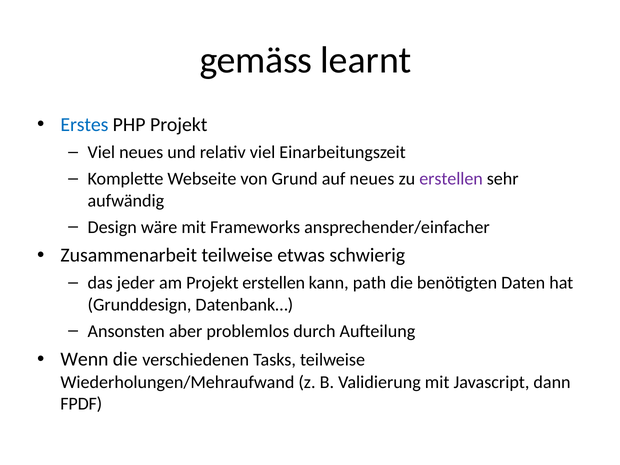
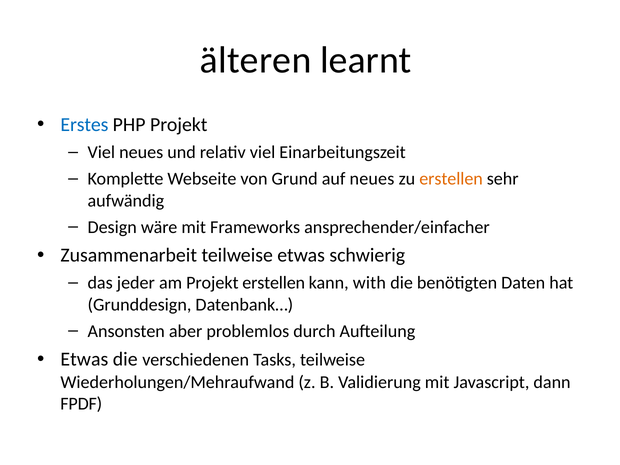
gemäss: gemäss -> älteren (256, 60)
erstellen colour: purple -> orange (451, 179)
path: path -> with (369, 283)
Wenn: Wenn -> Etwas (84, 359)
